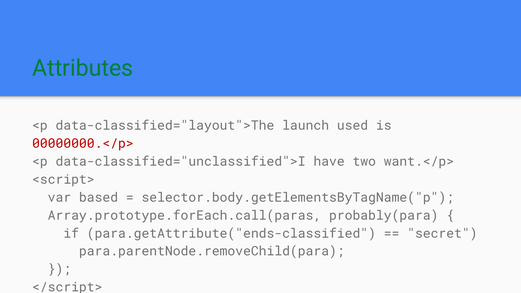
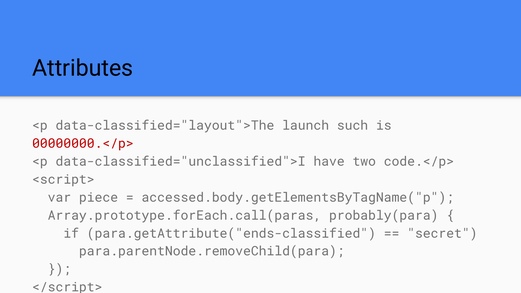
Attributes colour: green -> black (83, 68)
used: used -> such (353, 126)
want.</p>: want.</p> -> code.</p> (419, 162)
based: based -> piece (99, 197)
selector.body.getElementsByTagName("p: selector.body.getElementsByTagName("p -> accessed.body.getElementsByTagName("p (298, 197)
